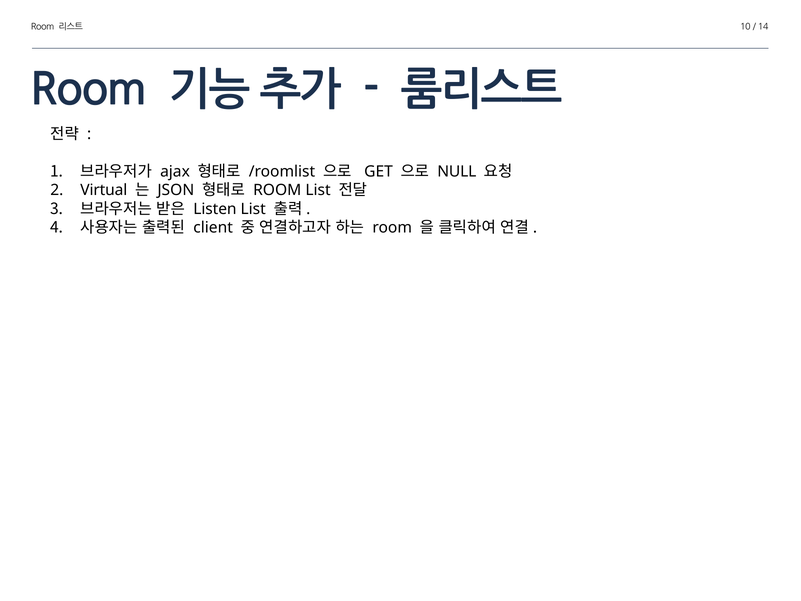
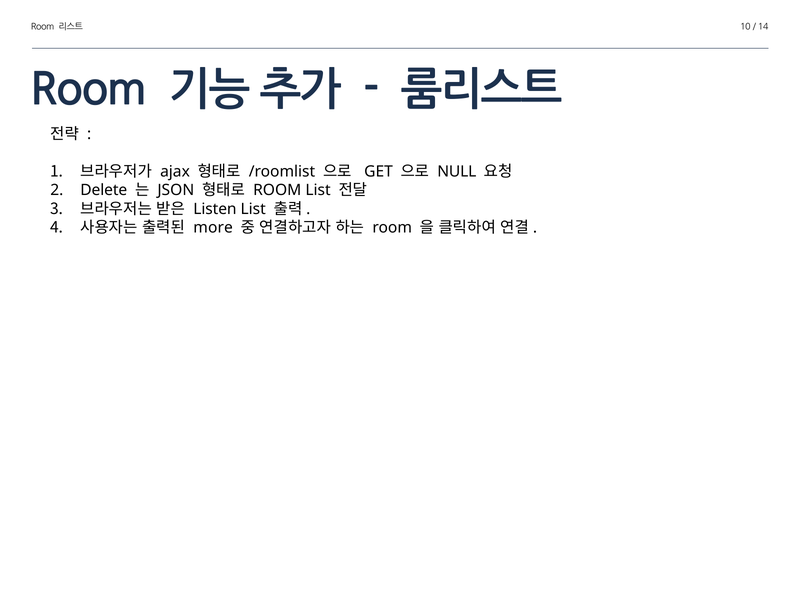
Virtual: Virtual -> Delete (104, 190)
client: client -> more (213, 228)
